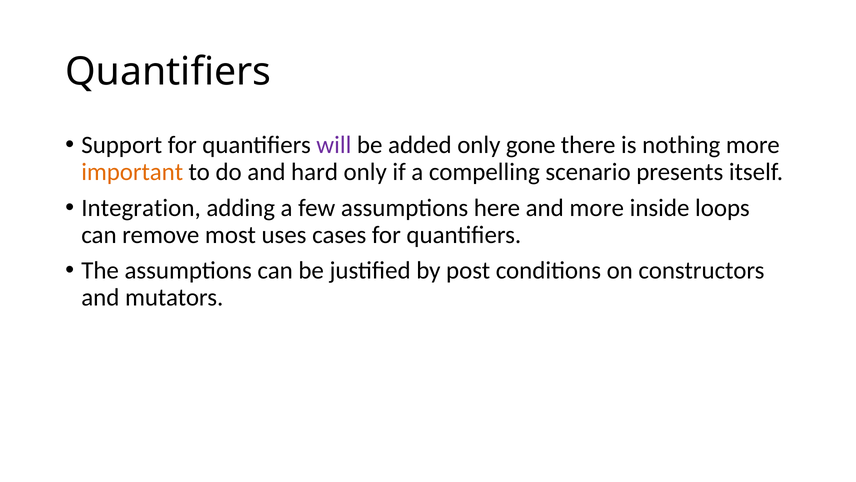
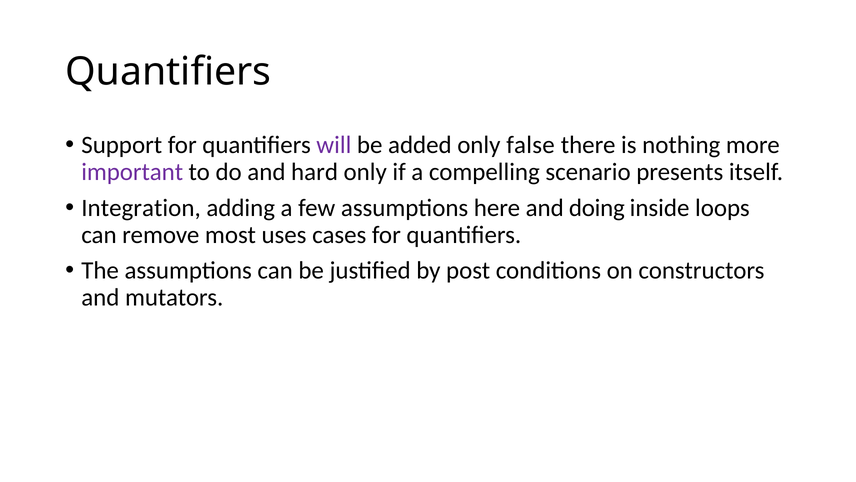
gone: gone -> false (530, 145)
important colour: orange -> purple (132, 172)
and more: more -> doing (597, 208)
